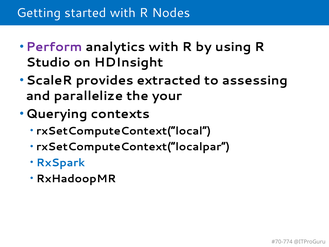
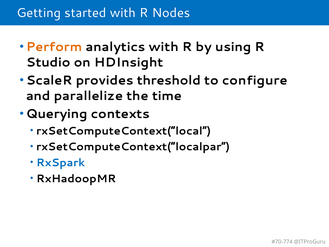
Perform colour: purple -> orange (54, 47)
extracted: extracted -> threshold (169, 80)
assessing: assessing -> configure (255, 80)
your: your -> time (167, 96)
